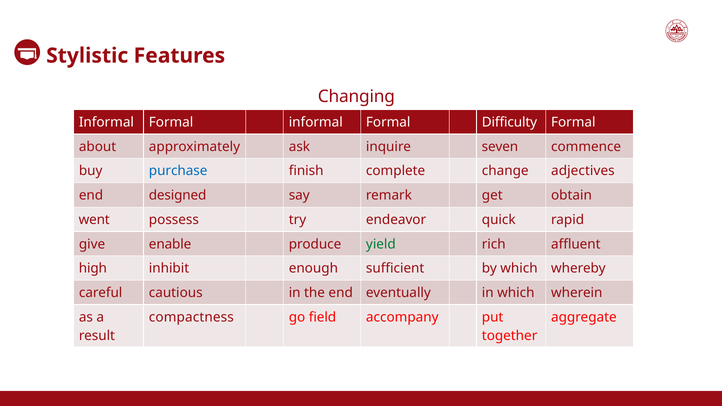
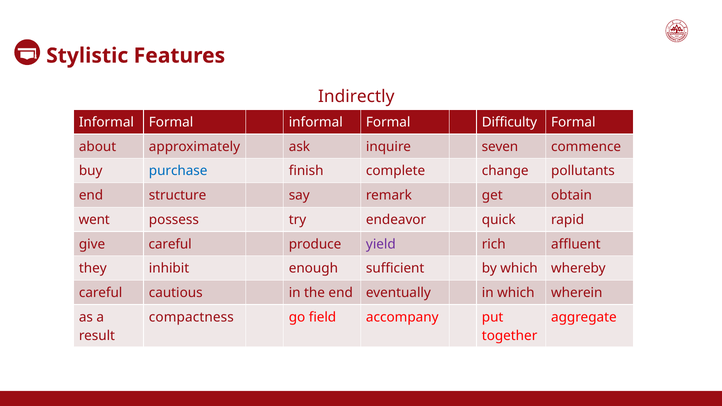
Changing: Changing -> Indirectly (356, 97)
adjectives: adjectives -> pollutants (583, 171)
designed: designed -> structure (178, 195)
give enable: enable -> careful (170, 244)
yield colour: green -> purple (381, 244)
high: high -> they (93, 269)
